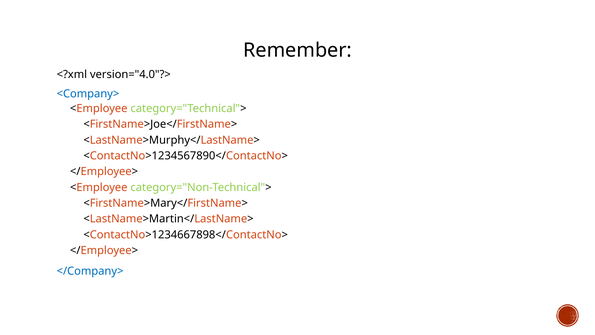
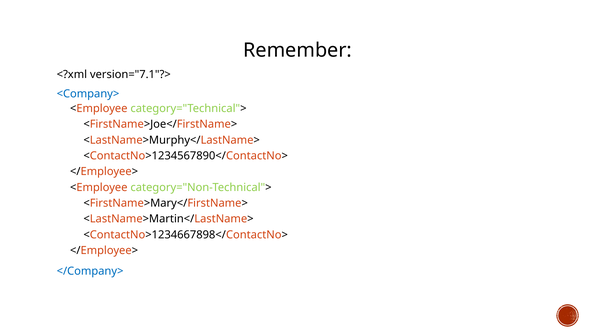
version="4.0"?>: version="4.0"?> -> version="7.1"?> (130, 74)
